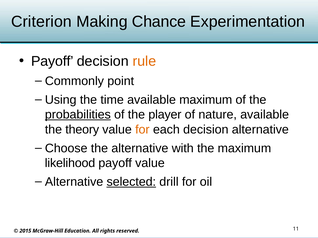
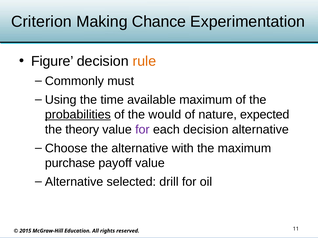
Payoff: Payoff -> Figure (52, 61)
point: point -> must (121, 81)
player: player -> would (165, 115)
nature available: available -> expected (265, 115)
for colour: orange -> purple (142, 130)
likelihood: likelihood -> purchase (70, 163)
selected underline: present -> none (131, 182)
